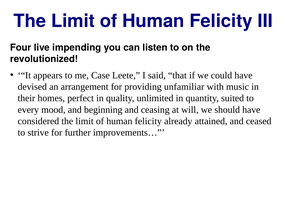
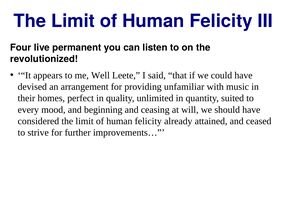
impending: impending -> permanent (77, 48)
Case: Case -> Well (100, 75)
